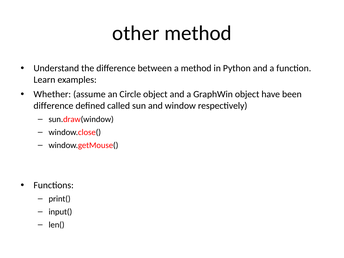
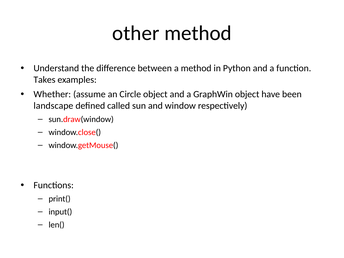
Learn: Learn -> Takes (44, 80)
difference: difference -> landscape (53, 106)
